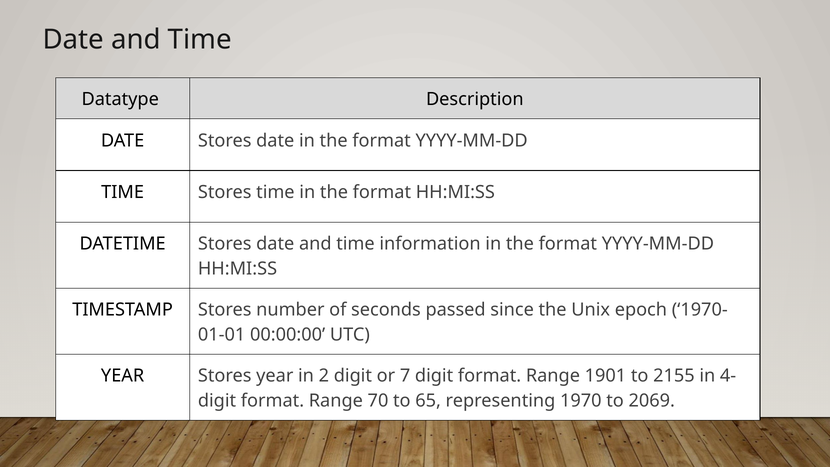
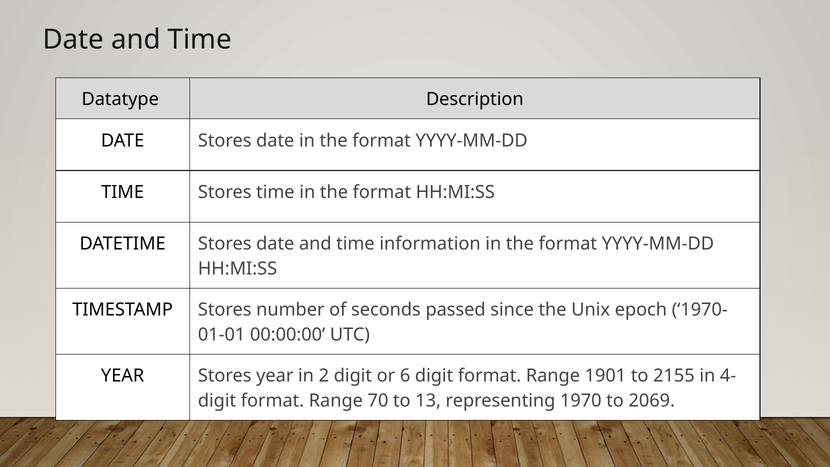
7: 7 -> 6 (405, 376)
65: 65 -> 13 (428, 400)
